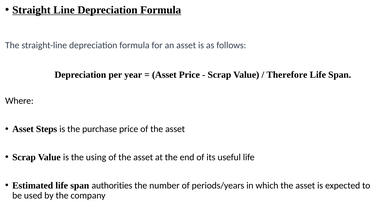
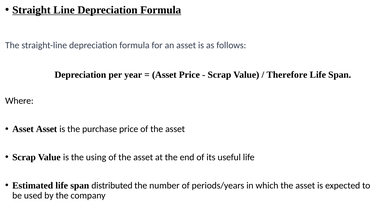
Asset Steps: Steps -> Asset (47, 129)
authorities: authorities -> distributed (112, 186)
